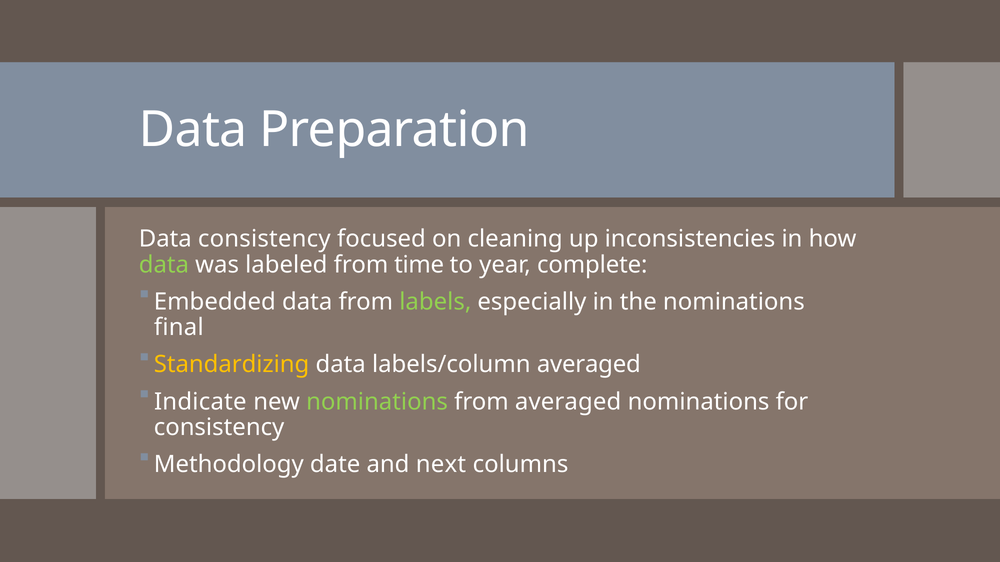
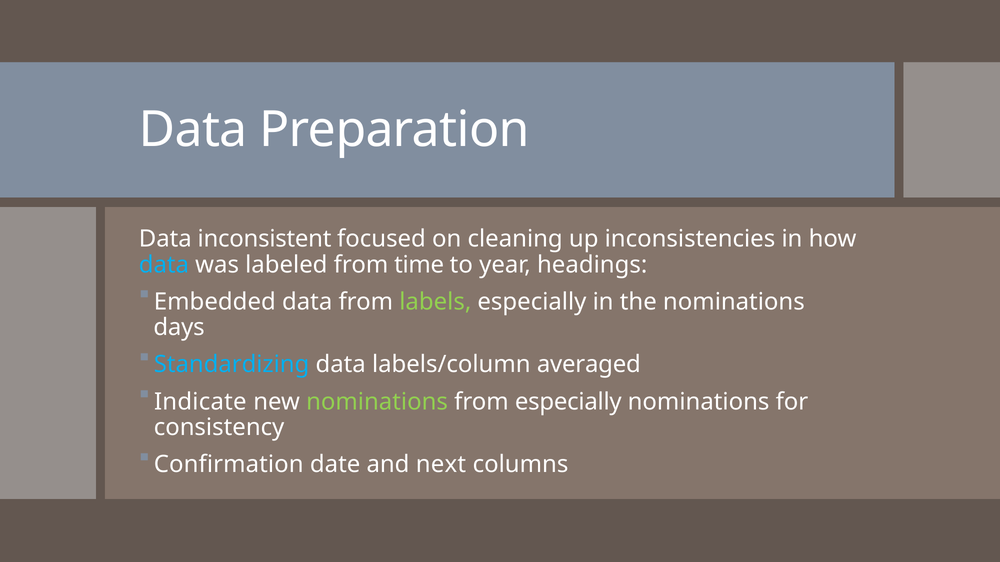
Data consistency: consistency -> inconsistent (265, 239)
data colour: light green -> light blue (164, 265)
complete: complete -> headings (592, 265)
final: final -> days (179, 328)
Standardizing colour: yellow -> light blue (232, 365)
from averaged: averaged -> especially (568, 402)
Methodology: Methodology -> Confirmation (229, 465)
